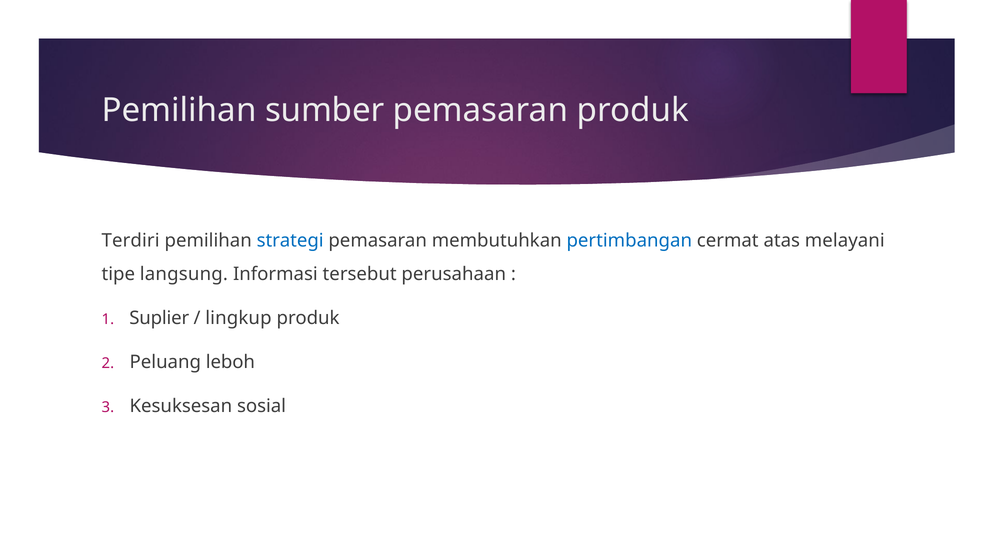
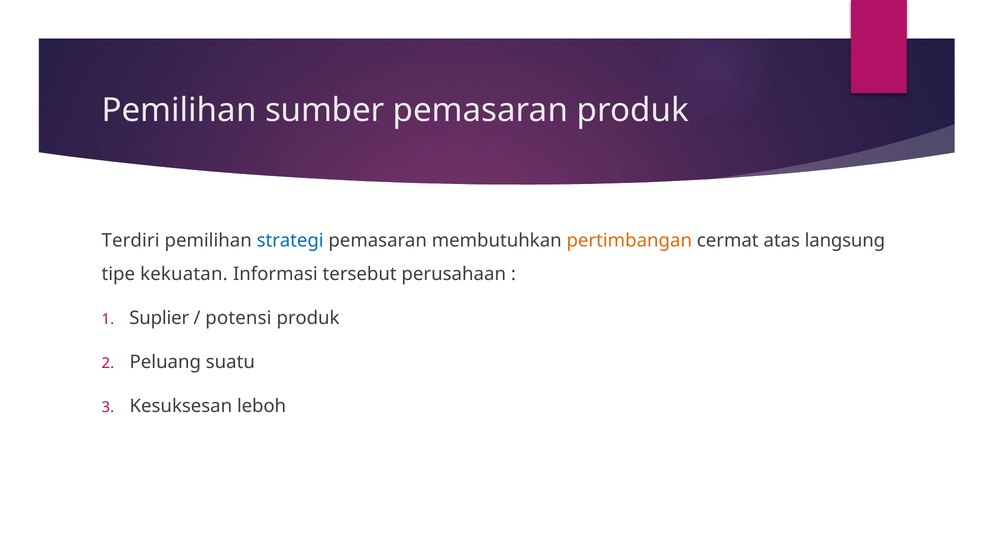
pertimbangan colour: blue -> orange (629, 241)
melayani: melayani -> langsung (845, 241)
langsung: langsung -> kekuatan (184, 274)
lingkup: lingkup -> potensi (238, 318)
leboh: leboh -> suatu (230, 362)
sosial: sosial -> leboh (262, 406)
